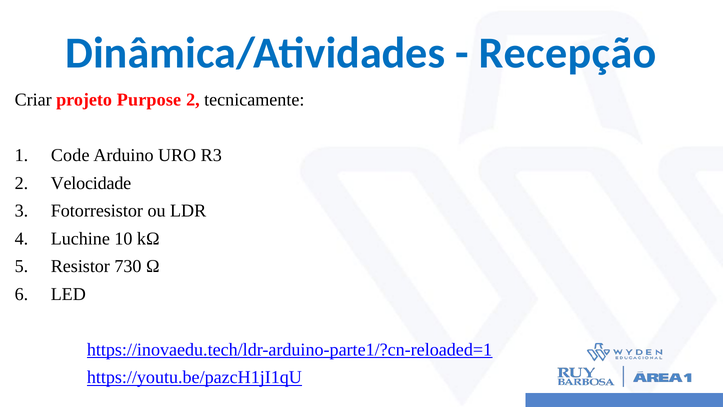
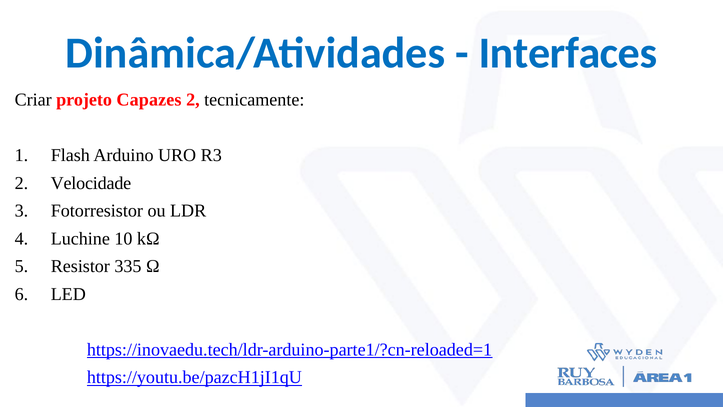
Recepção: Recepção -> Interfaces (568, 53)
Purpose: Purpose -> Capazes (149, 100)
Code: Code -> Flash (70, 155)
730: 730 -> 335 (128, 266)
